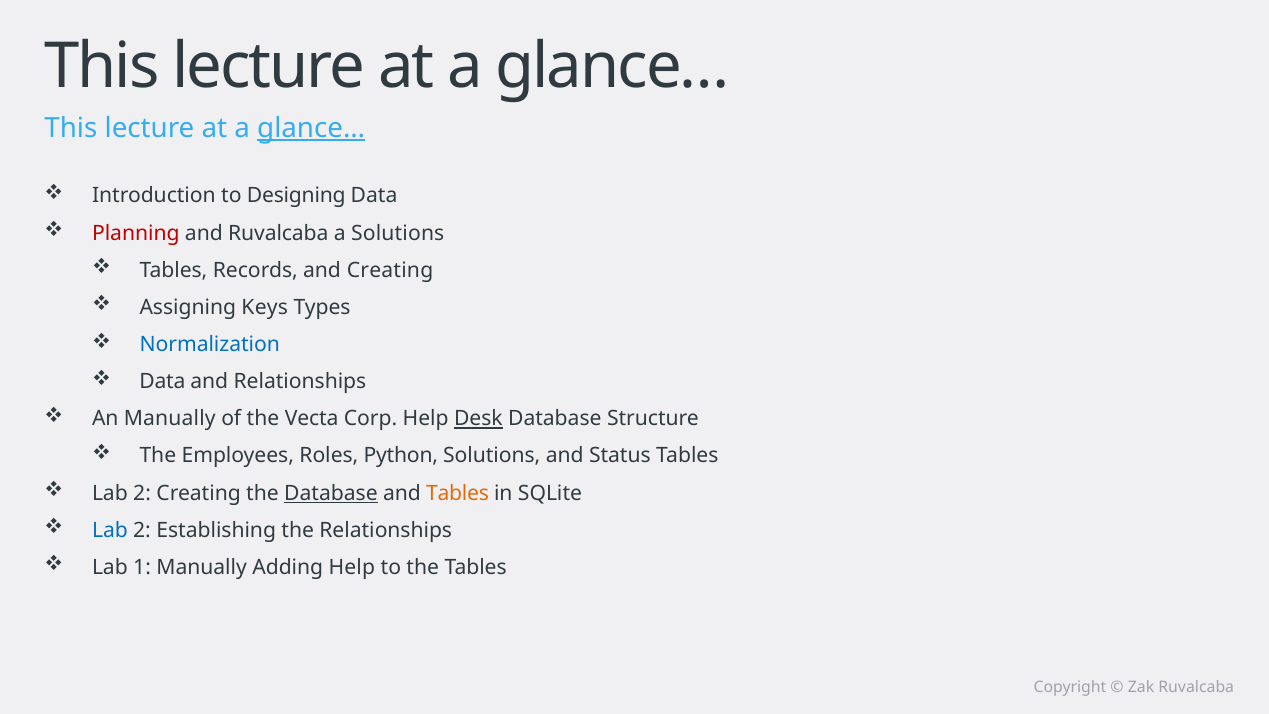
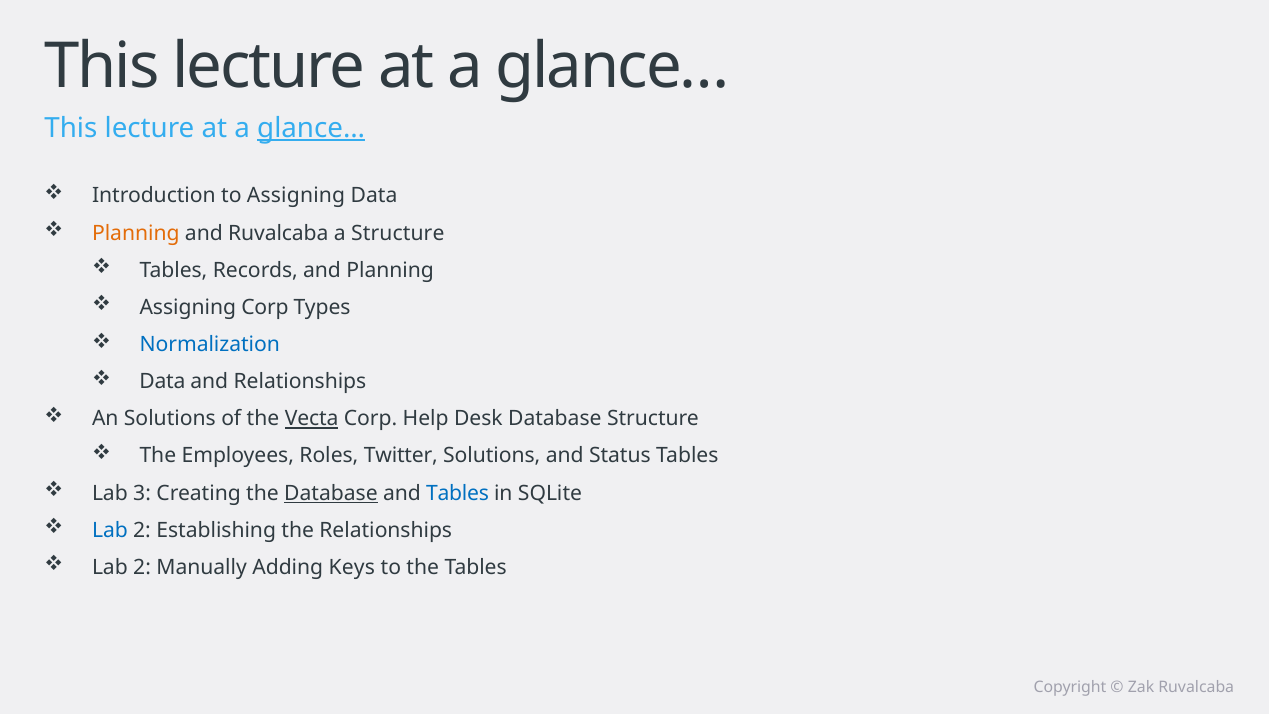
to Designing: Designing -> Assigning (296, 196)
Planning colour: red -> orange (136, 233)
a Solutions: Solutions -> Structure (398, 233)
and Creating: Creating -> Planning (390, 270)
Assigning Keys: Keys -> Corp (265, 307)
An Manually: Manually -> Solutions (170, 419)
Vecta underline: none -> present (312, 419)
Desk underline: present -> none (478, 419)
Python: Python -> Twitter (401, 456)
2: 2 -> 3 (142, 493)
Tables colour: orange -> blue (458, 493)
1: 1 -> 2 (142, 567)
Adding Help: Help -> Keys (352, 567)
